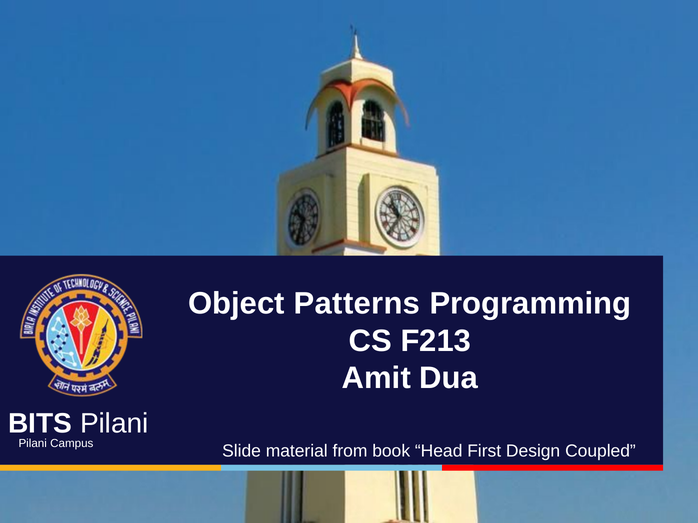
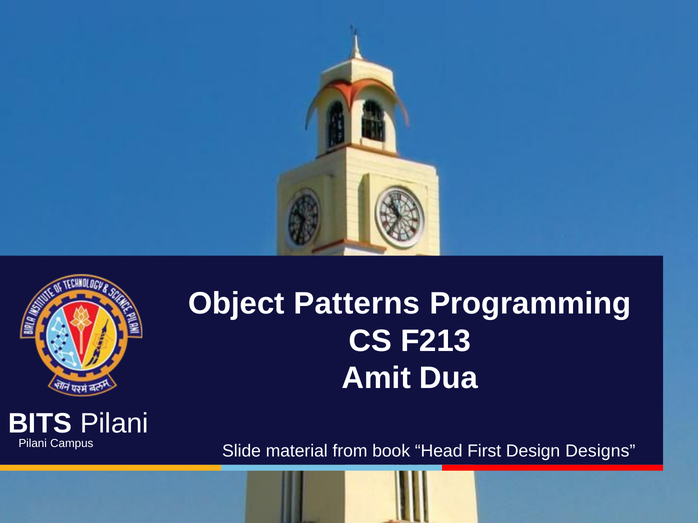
Coupled: Coupled -> Designs (600, 451)
